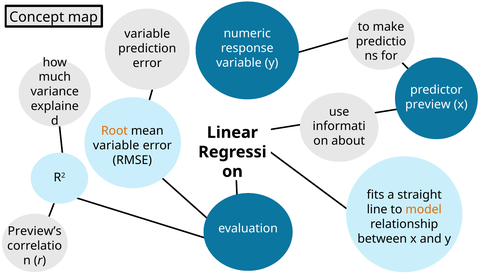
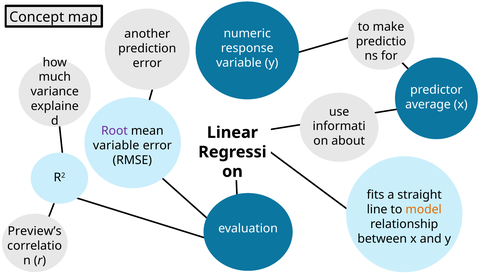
variable: variable -> another (147, 34)
preview: preview -> average (428, 105)
Root colour: orange -> purple (114, 131)
